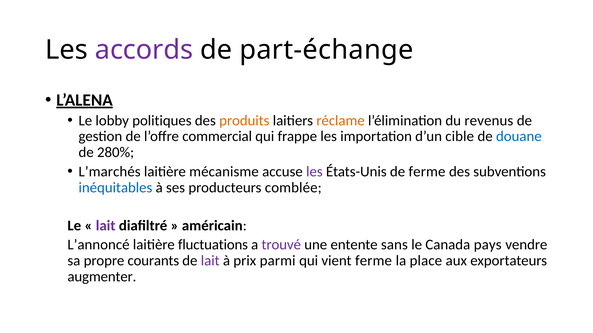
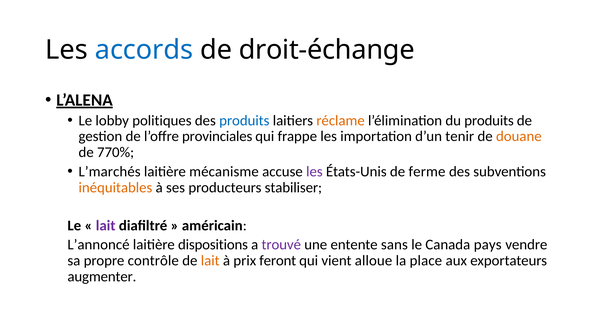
accords colour: purple -> blue (144, 50)
part-échange: part-échange -> droit-échange (327, 50)
produits colour: orange -> blue (244, 121)
du revenus: revenus -> produits (489, 121)
commercial: commercial -> provinciales (217, 137)
cible: cible -> tenir (460, 137)
douane colour: blue -> orange (519, 137)
280%: 280% -> 770% (116, 153)
inéquitables colour: blue -> orange (115, 188)
comblée: comblée -> stabiliser (293, 188)
fluctuations: fluctuations -> dispositions (213, 245)
courants: courants -> contrôle (153, 261)
lait colour: purple -> orange (210, 261)
parmi: parmi -> feront (278, 261)
vient ferme: ferme -> alloue (374, 261)
